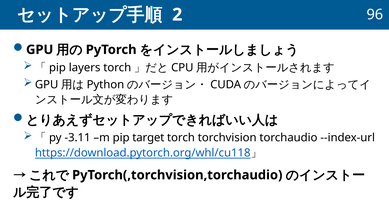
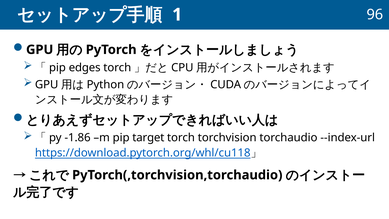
2: 2 -> 1 (177, 15)
layers: layers -> edges (85, 67)
-3.11: -3.11 -> -1.86 (78, 138)
